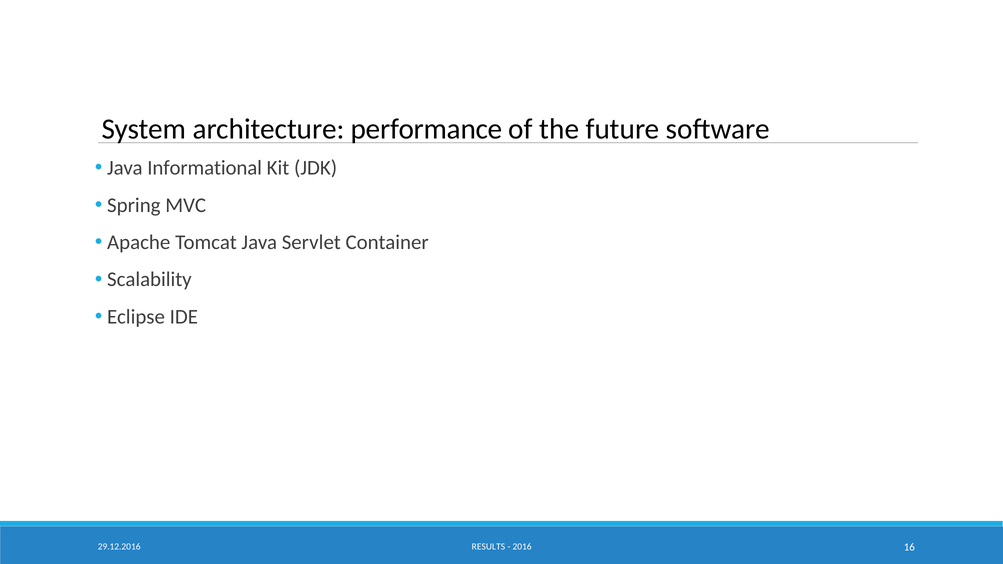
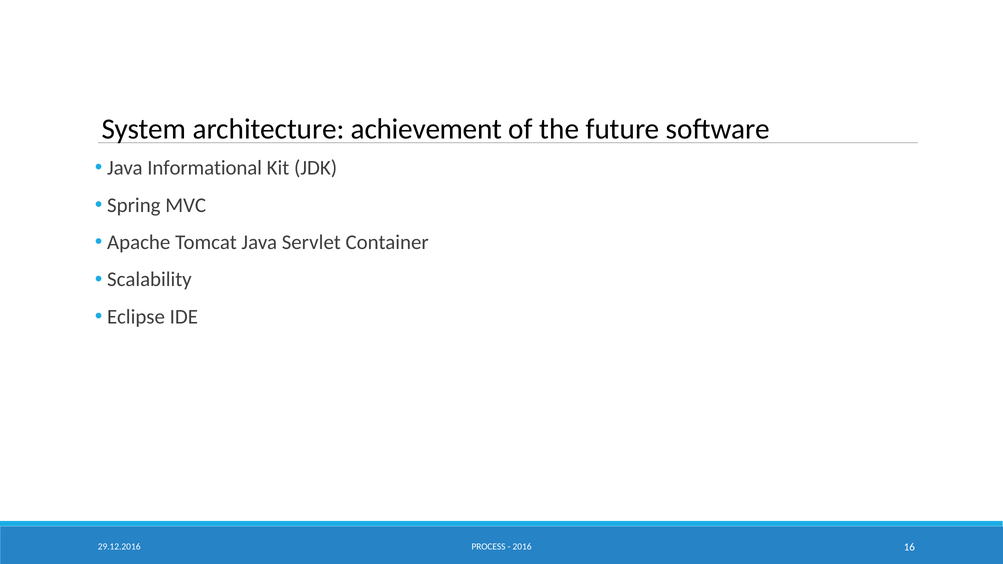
performance: performance -> achievement (427, 129)
RESULTS: RESULTS -> PROCESS (489, 547)
